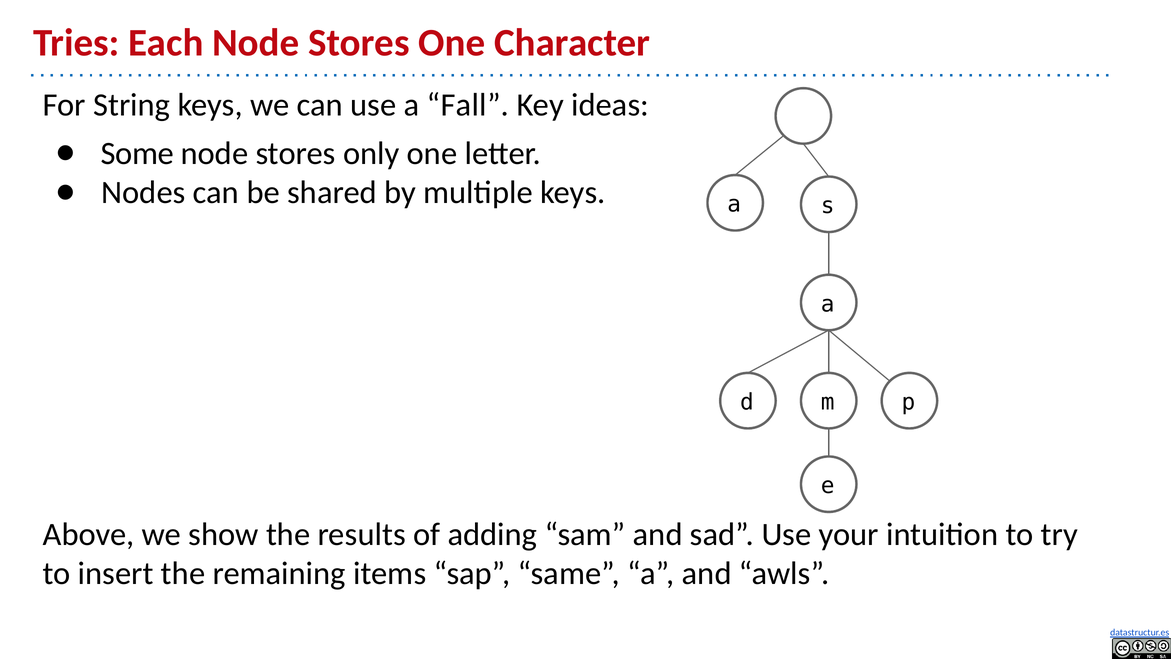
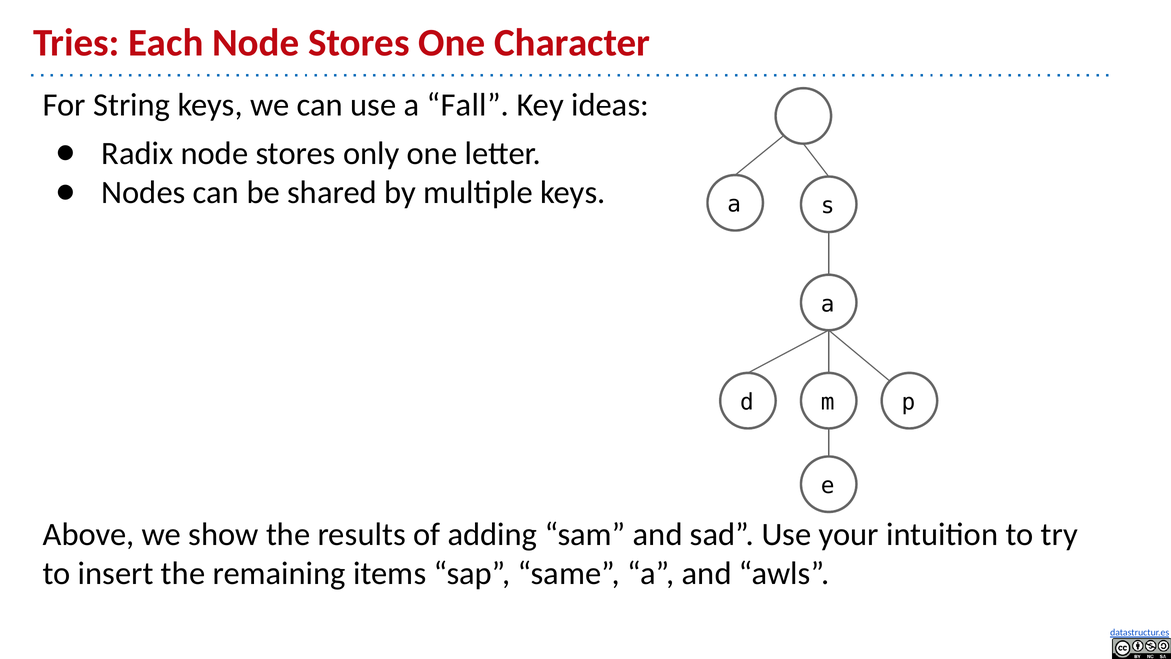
Some: Some -> Radix (137, 154)
